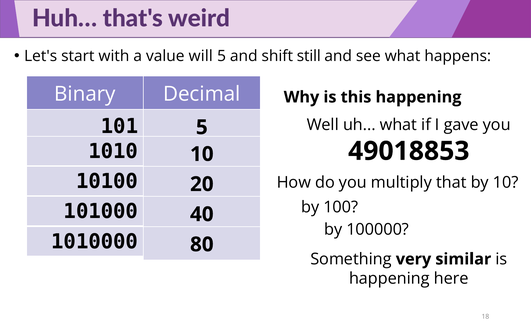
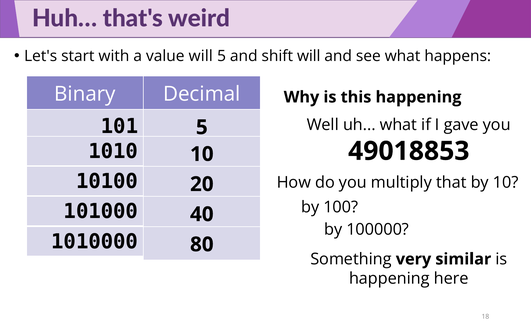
shift still: still -> will (309, 56)
